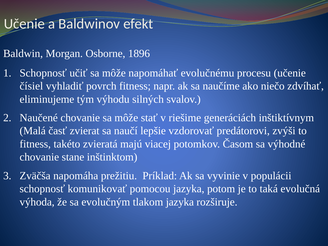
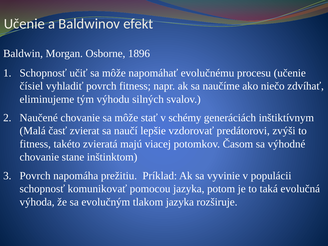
riešime: riešime -> schémy (185, 118)
Zväčša: Zväčša -> Povrch (35, 176)
